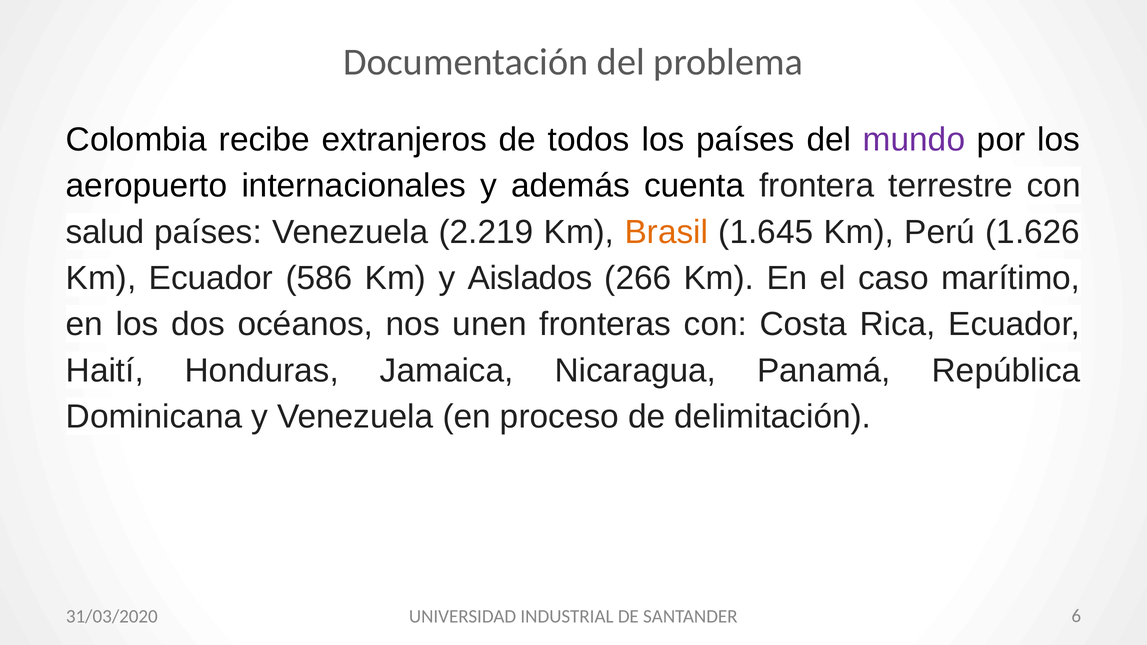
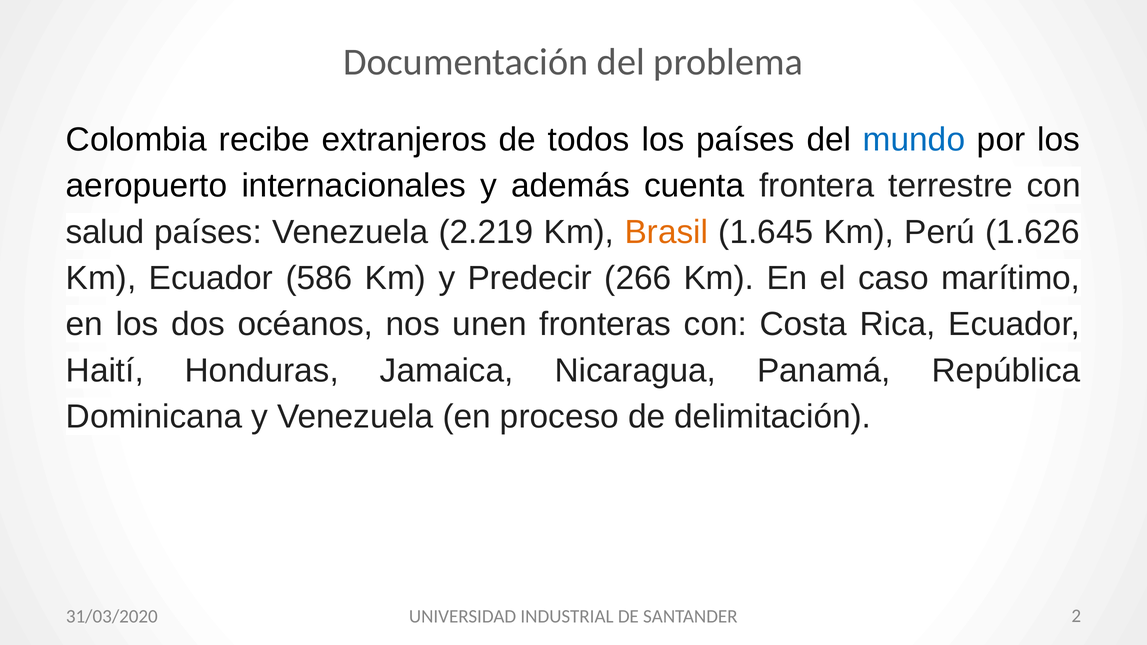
mundo colour: purple -> blue (914, 140)
Aislados: Aislados -> Predecir (530, 278)
6: 6 -> 2 (1076, 616)
